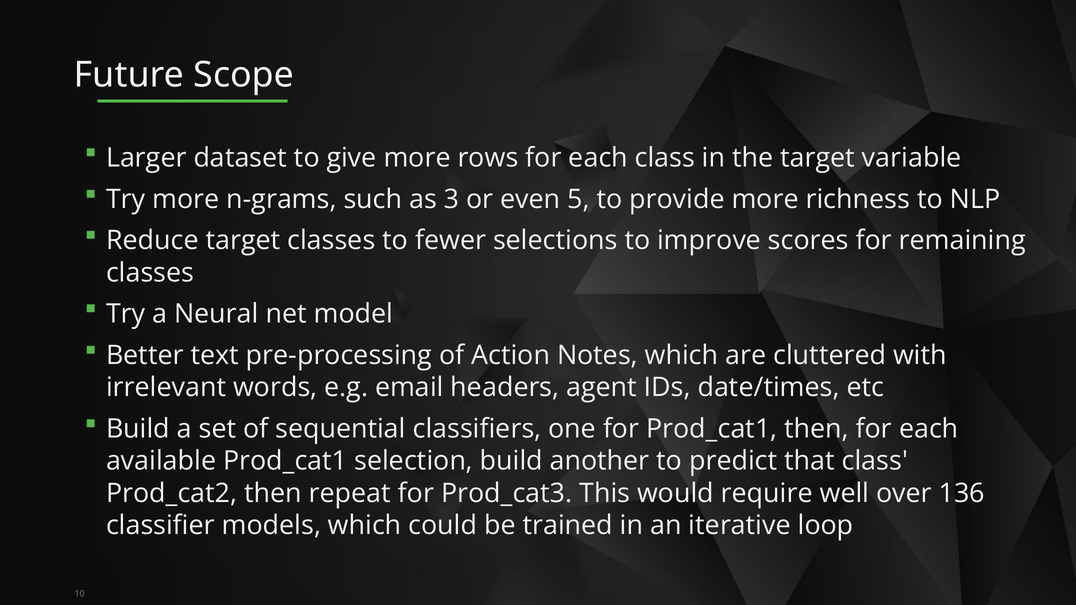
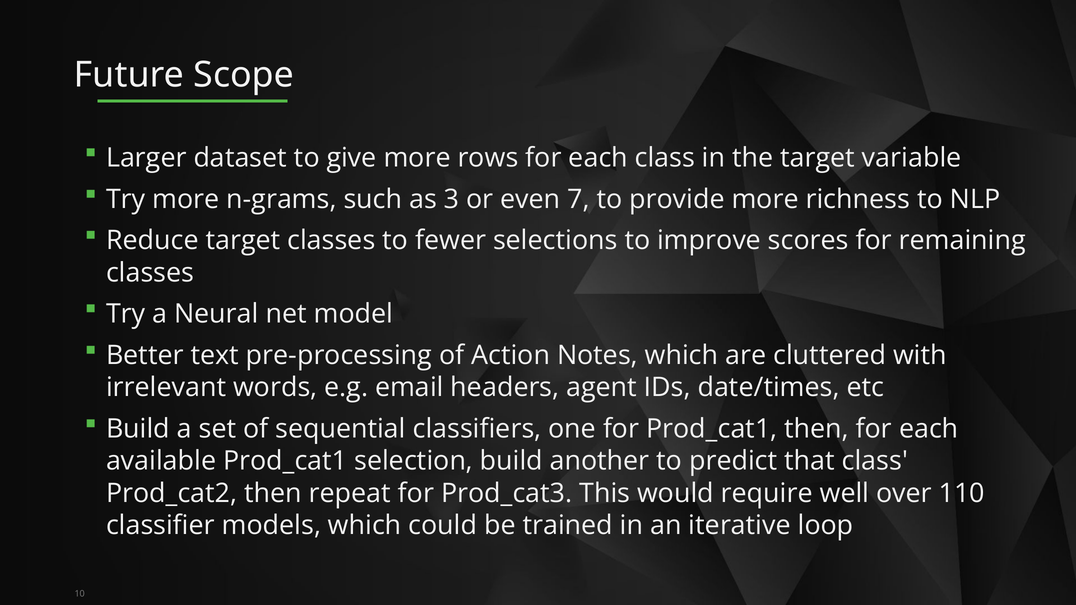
5: 5 -> 7 (578, 199)
136: 136 -> 110 (962, 493)
